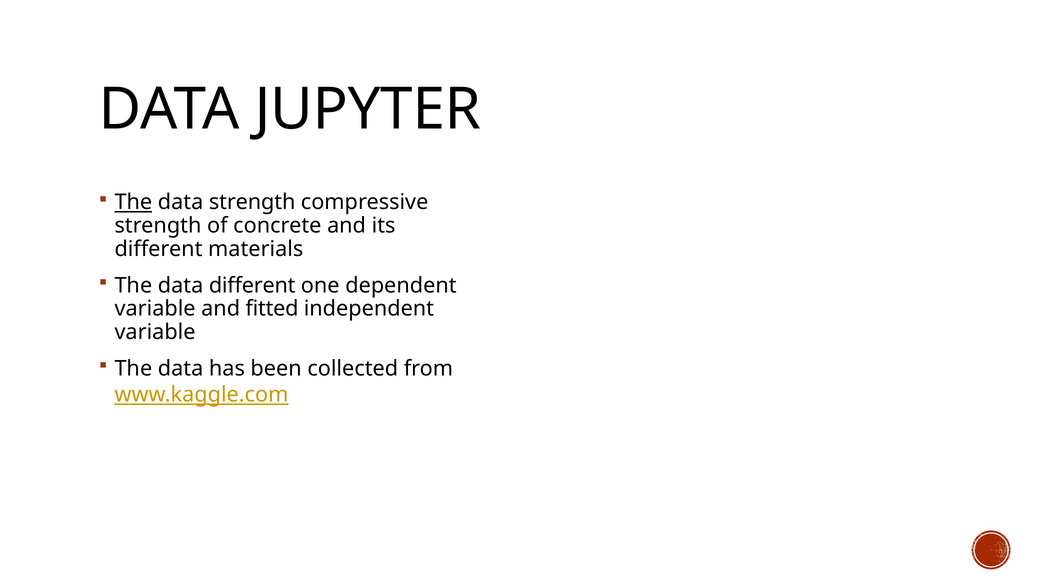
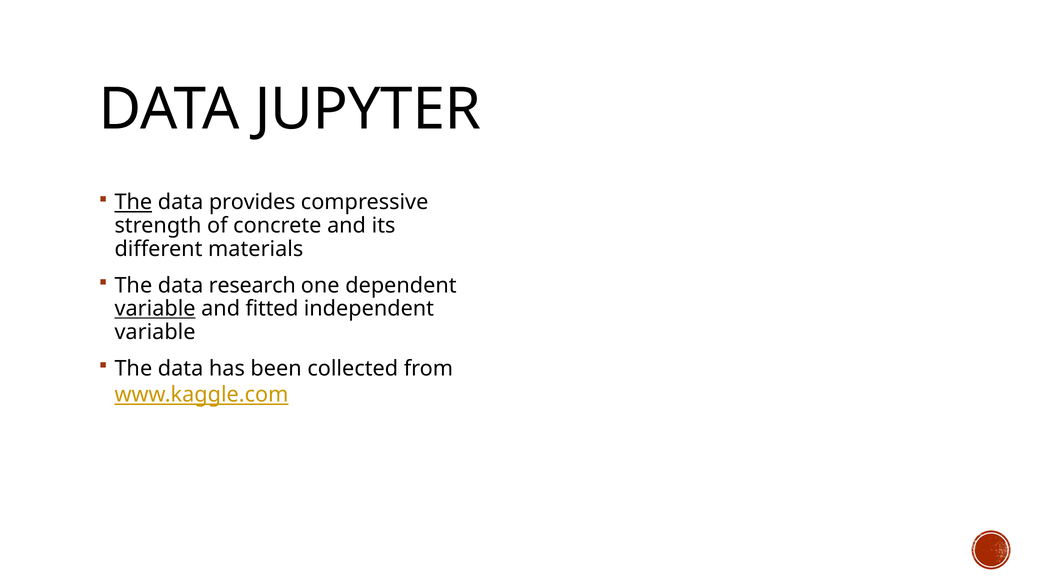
data strength: strength -> provides (252, 202)
data different: different -> research (252, 286)
variable underline: none -> present (155, 309)
